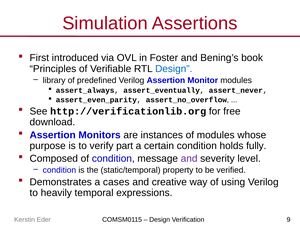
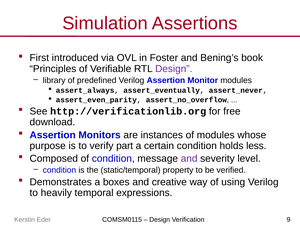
Design colour: blue -> purple (174, 69)
fully: fully -> less (256, 146)
cases: cases -> boxes (116, 182)
